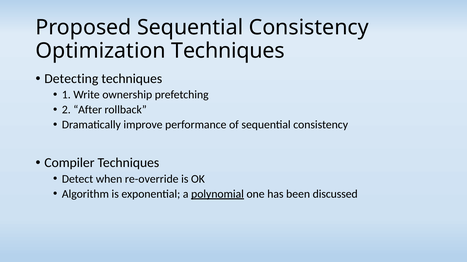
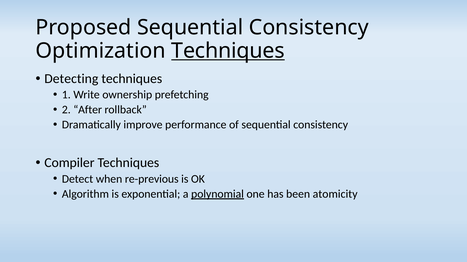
Techniques underline: none -> present (228, 51)
re-override: re-override -> re-previous (152, 179)
discussed: discussed -> atomicity (335, 194)
